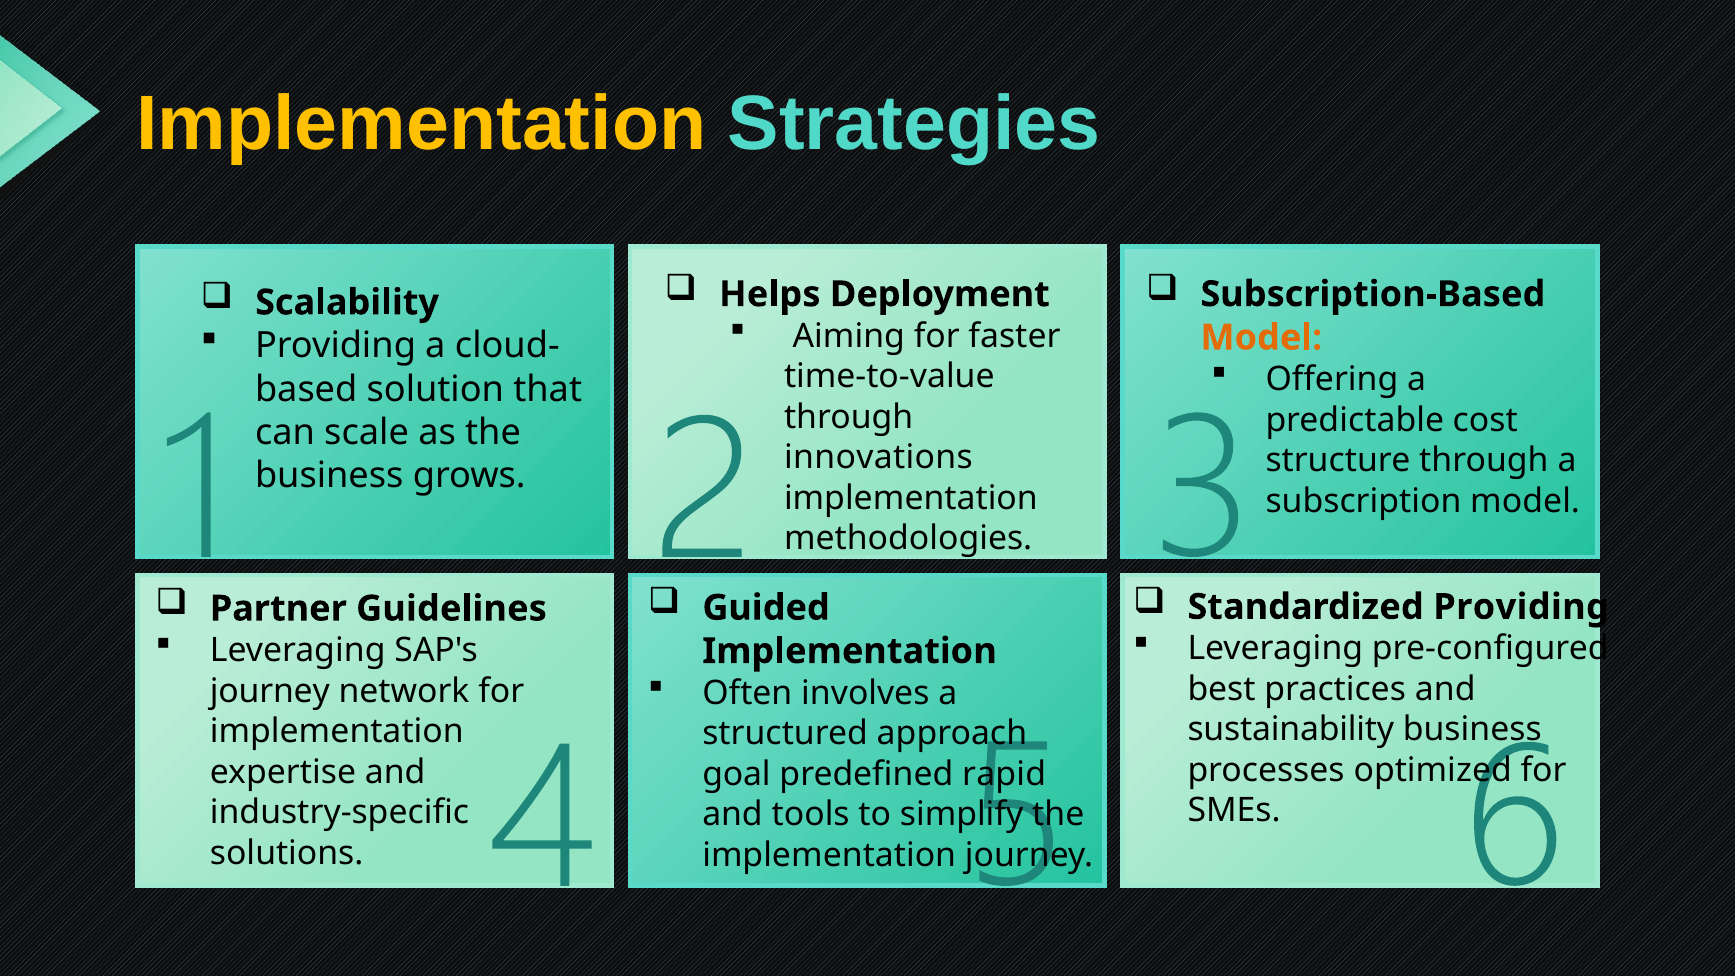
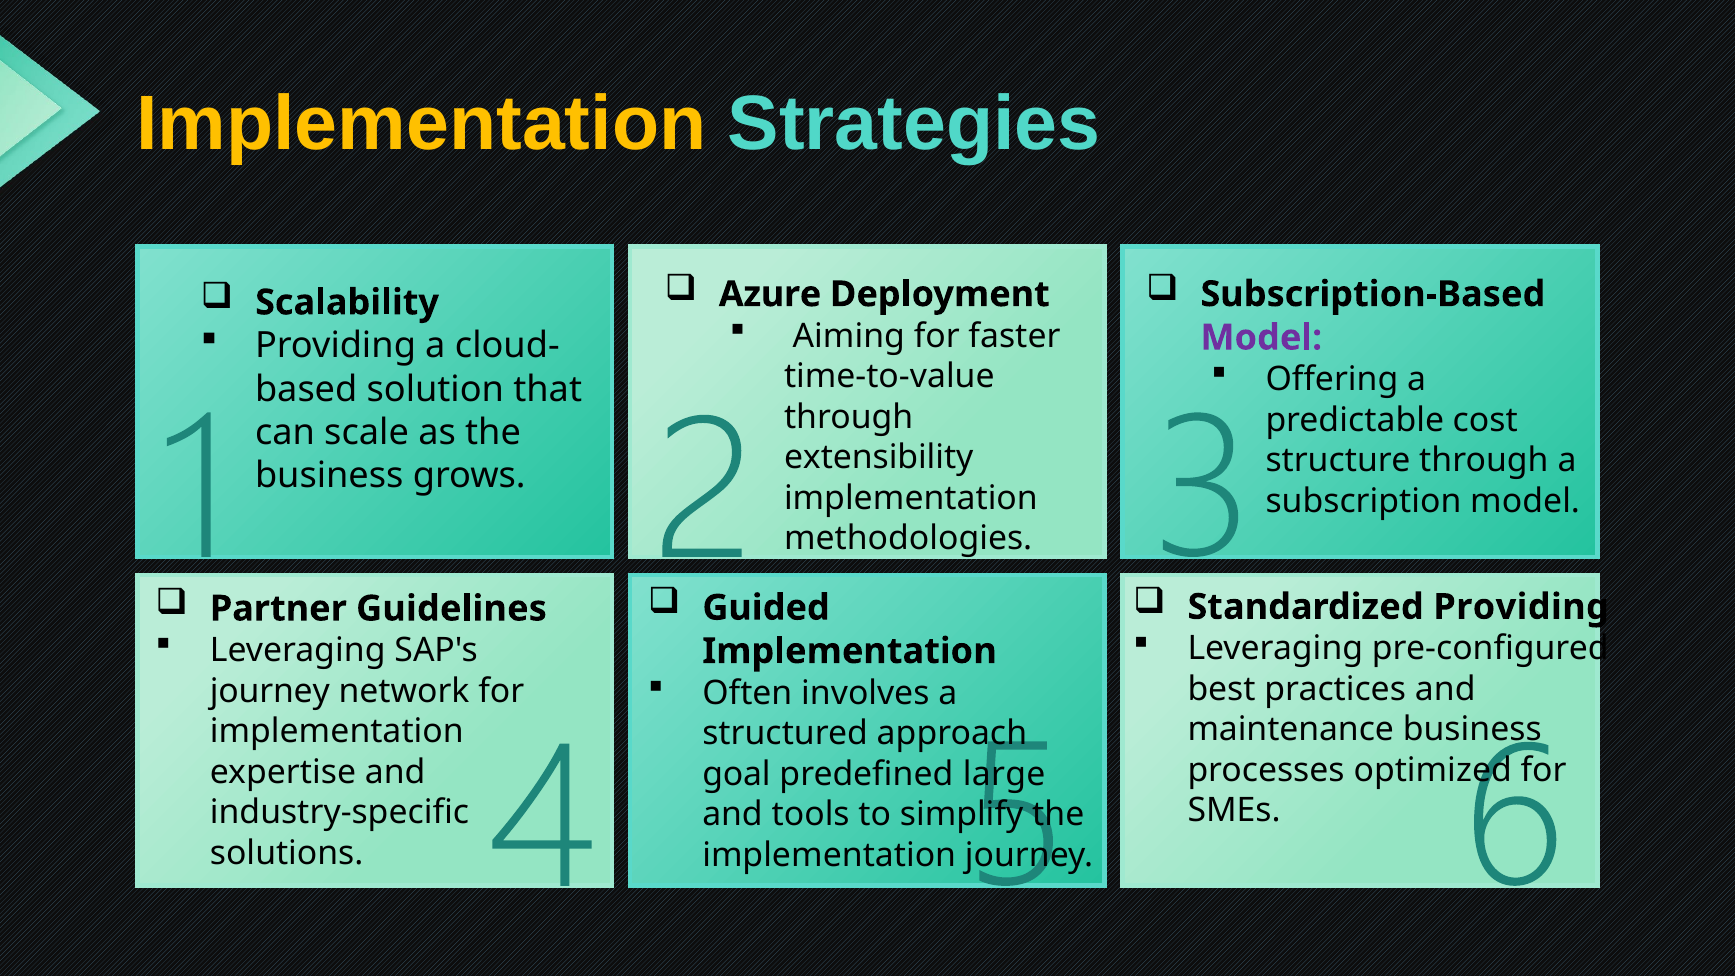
Helps: Helps -> Azure (770, 294)
Model colour: orange -> purple (1261, 338)
innovations: innovations -> extensibility (879, 458)
sustainability: sustainability -> maintenance (1291, 730)
rapid: rapid -> large (1004, 774)
